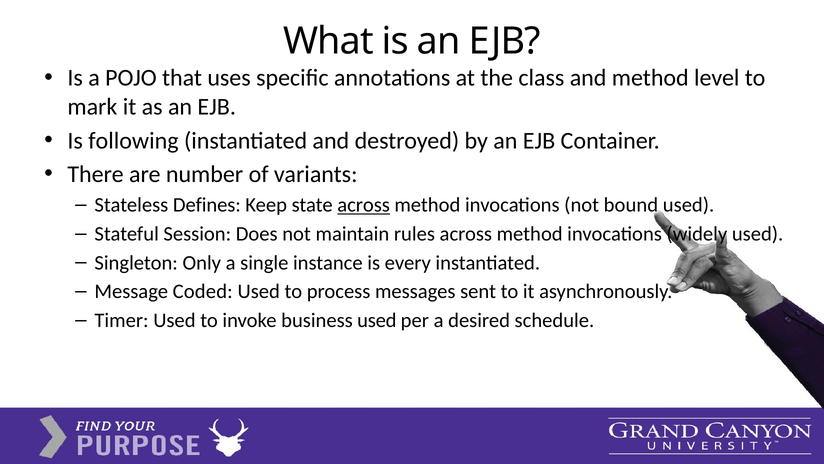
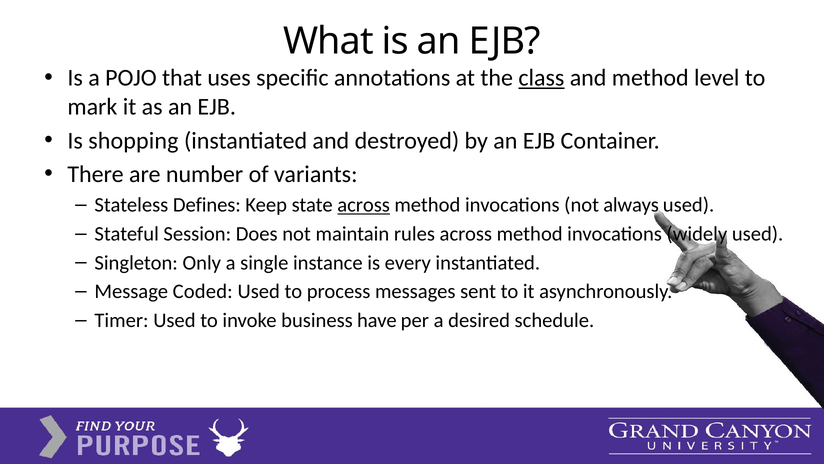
class underline: none -> present (541, 78)
following: following -> shopping (133, 140)
bound: bound -> always (631, 205)
business used: used -> have (377, 320)
